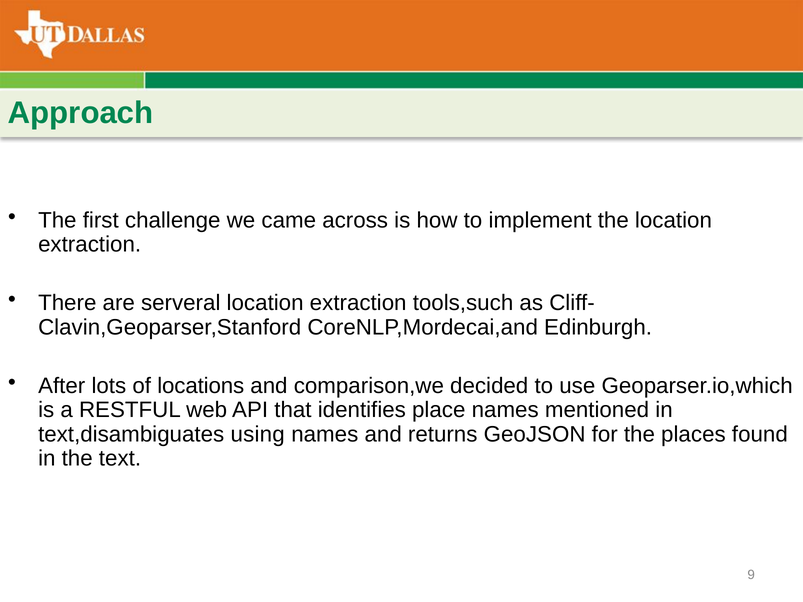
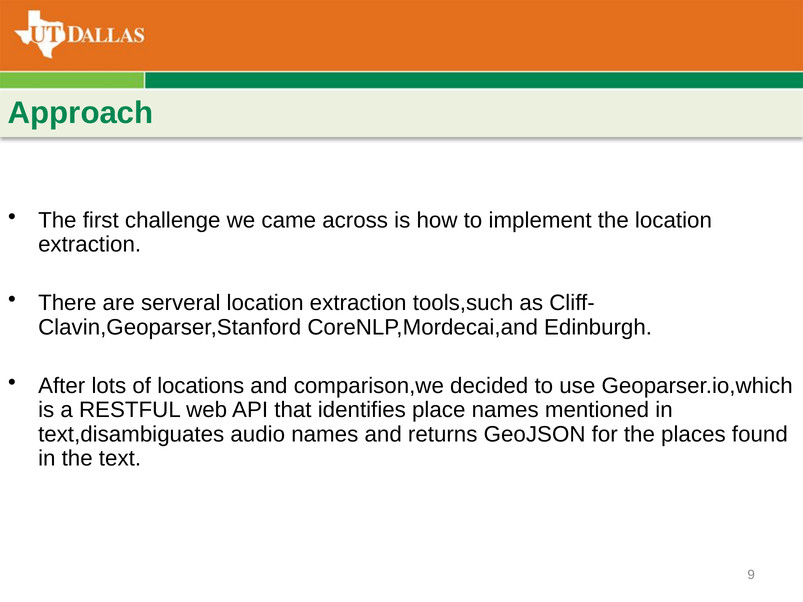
using: using -> audio (258, 434)
